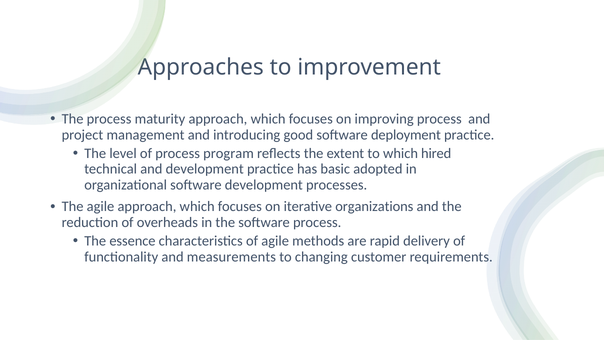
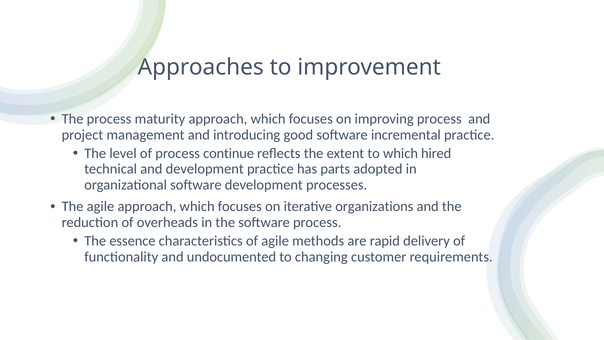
deployment: deployment -> incremental (406, 135)
program: program -> continue (229, 153)
basic: basic -> parts (335, 169)
measurements: measurements -> undocumented (232, 257)
